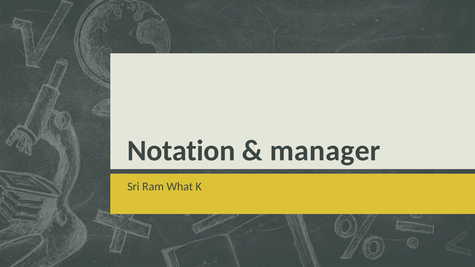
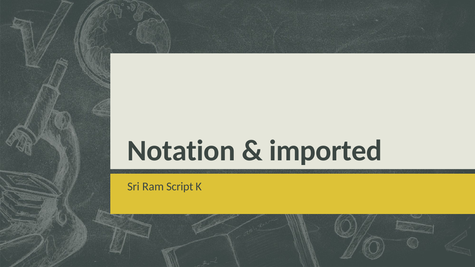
manager: manager -> imported (326, 151)
What: What -> Script (180, 187)
